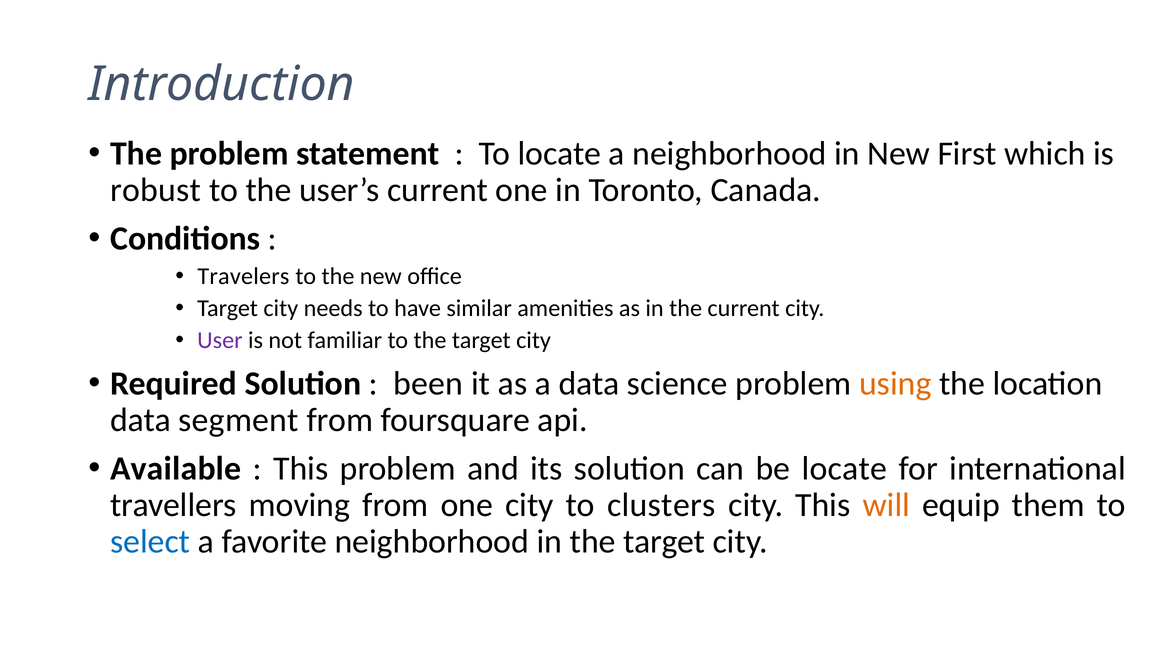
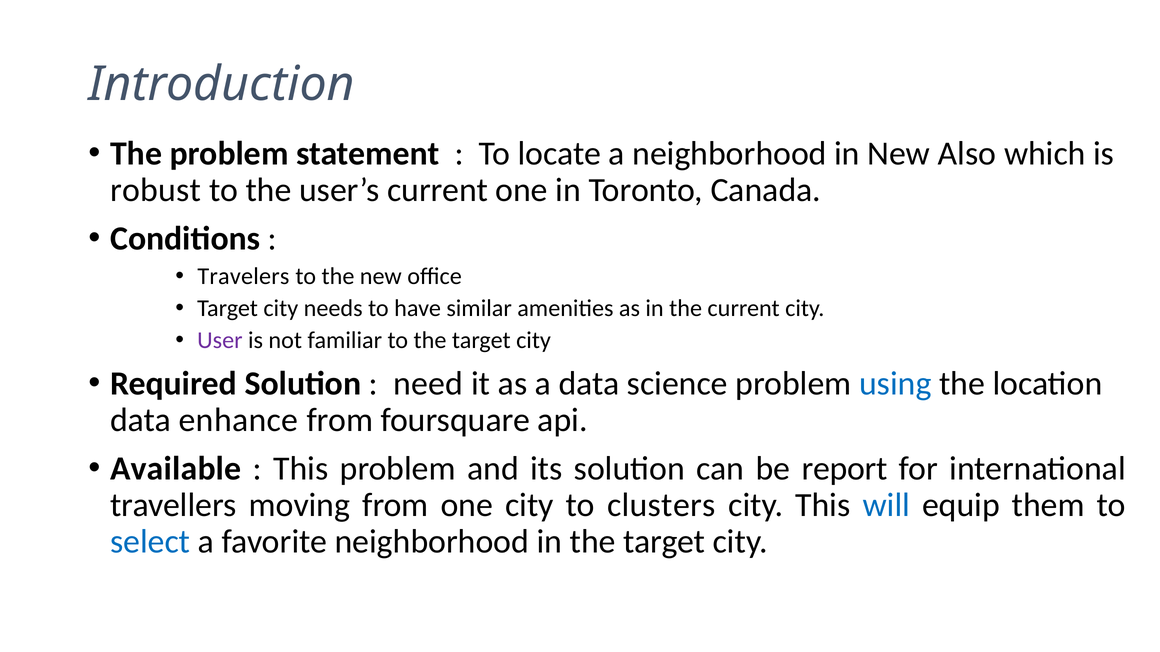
First: First -> Also (967, 154)
been: been -> need (428, 384)
using colour: orange -> blue (895, 384)
segment: segment -> enhance (239, 420)
be locate: locate -> report (845, 469)
will colour: orange -> blue (886, 505)
